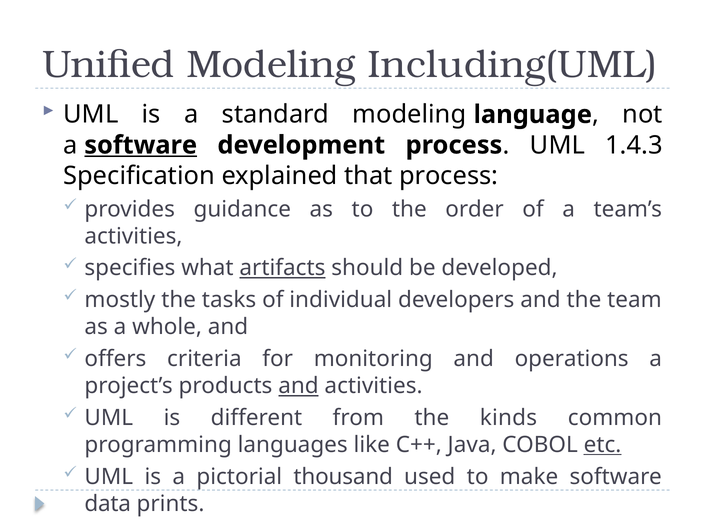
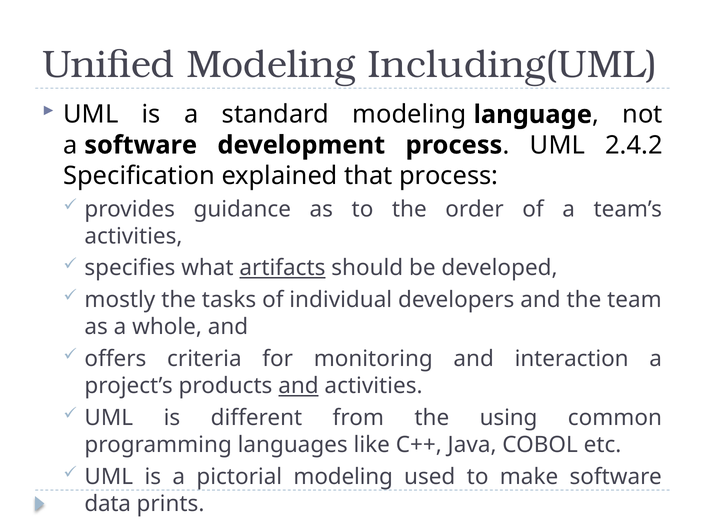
software underline: present -> none (141, 145)
1.4.3: 1.4.3 -> 2.4.2 (634, 145)
operations: operations -> interaction (572, 359)
kinds: kinds -> using (509, 418)
etc underline: present -> none (603, 445)
pictorial thousand: thousand -> modeling (343, 477)
